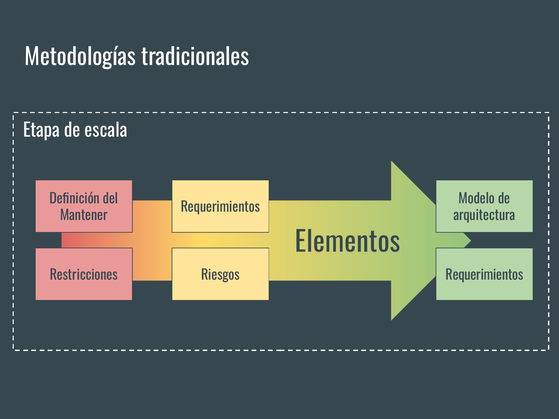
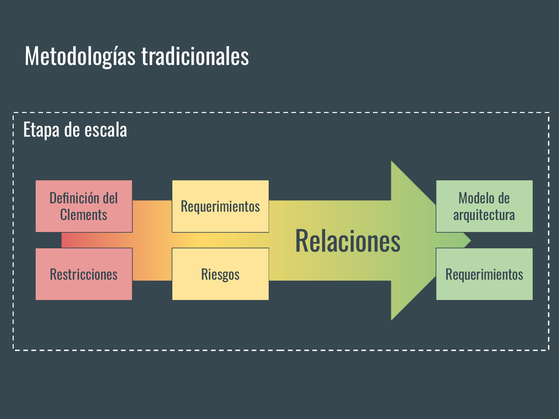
Mantener: Mantener -> Clements (84, 216)
Elementos: Elementos -> Relaciones (348, 243)
